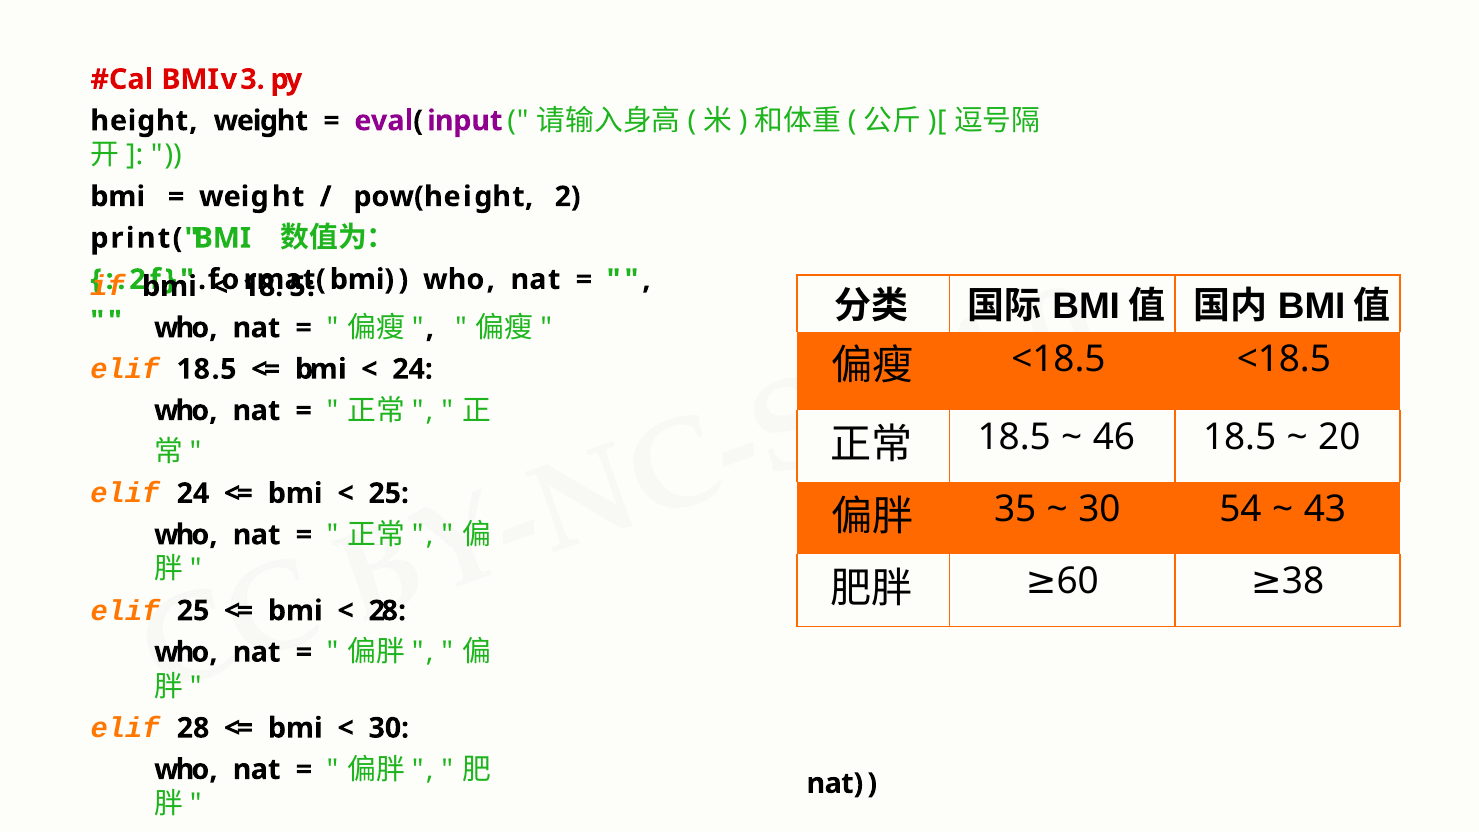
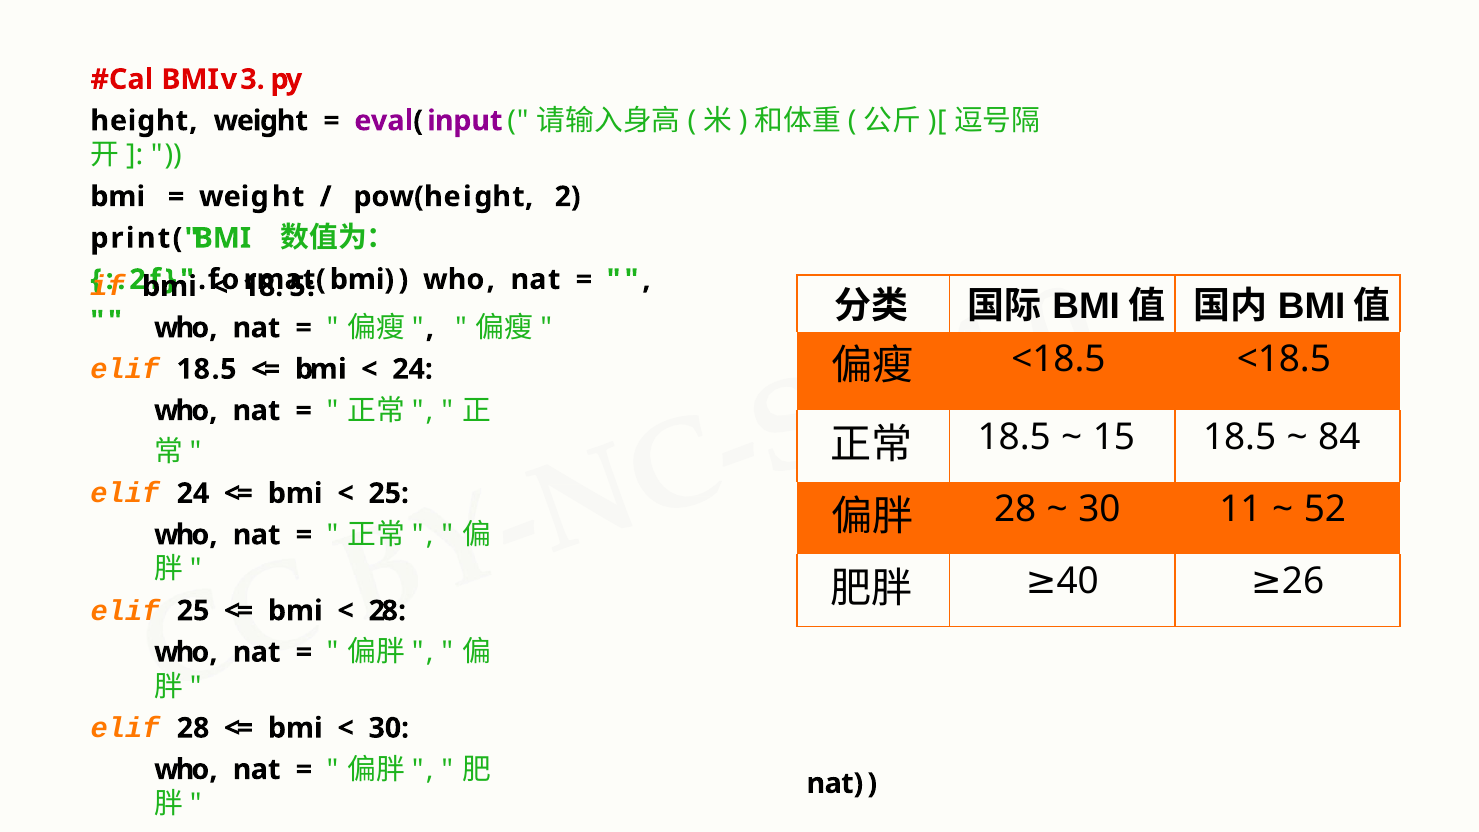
46: 46 -> 15 (1114, 437)
20: 20 -> 84 (1339, 437)
35: 35 -> 28 (1015, 510)
54: 54 -> 11 (1241, 510)
43: 43 -> 52 (1325, 510)
60: 60 -> 40 (1078, 582)
38: 38 -> 26 (1303, 582)
